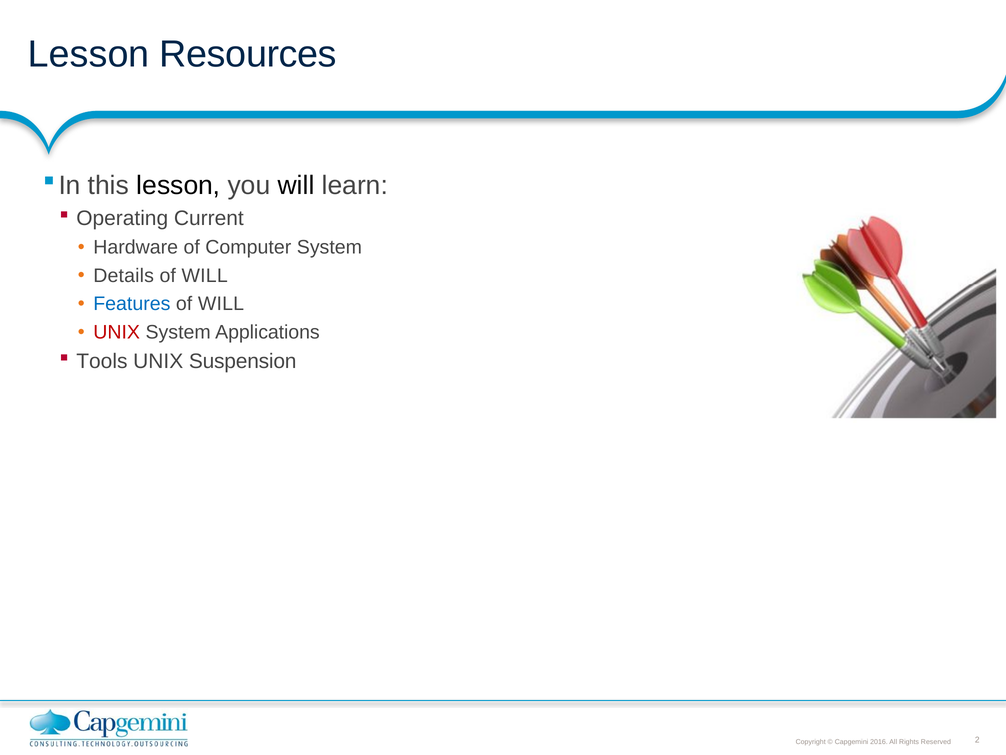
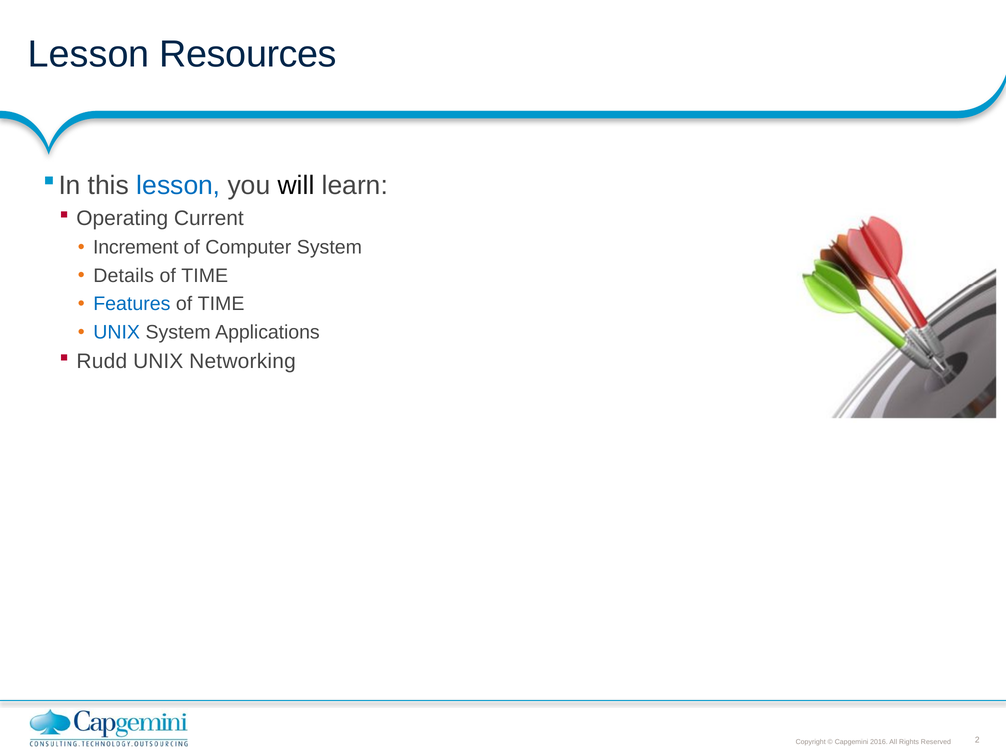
lesson colour: black -> blue (178, 185)
Hardware: Hardware -> Increment (136, 247)
WILL: WILL -> TIME (205, 276)
WILL: WILL -> TIME (221, 304)
UNIX colour: red -> blue (117, 332)
Tools: Tools -> Rudd (102, 361)
Suspension: Suspension -> Networking (242, 361)
